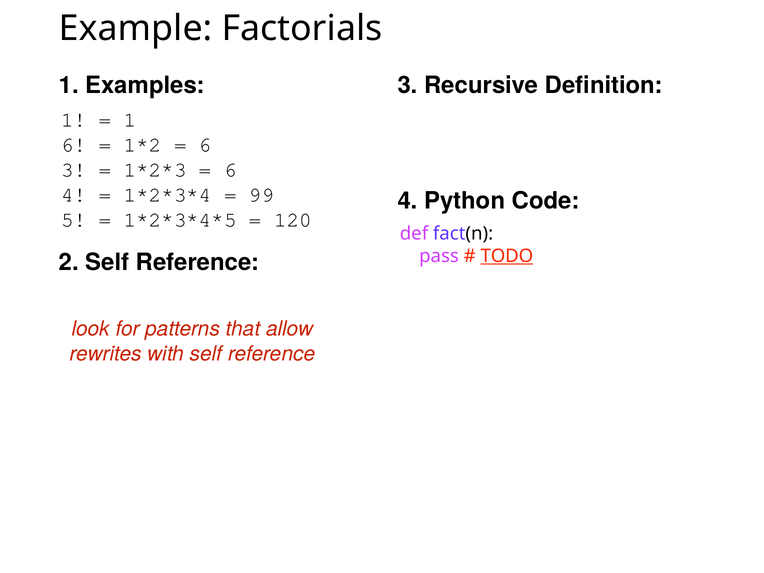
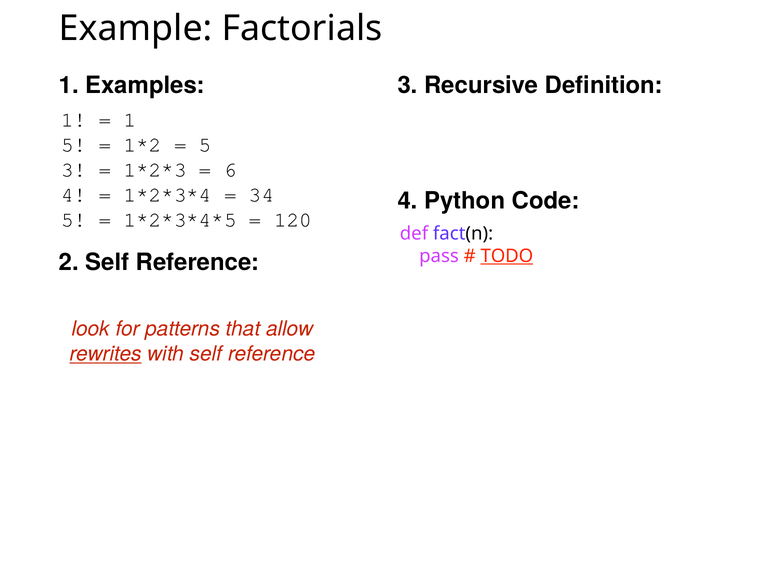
6: 6 -> 5 (74, 145)
6: 6 -> 5 (205, 145)
99: 99 -> 34 (262, 195)
rewrites underline: none -> present (106, 354)
